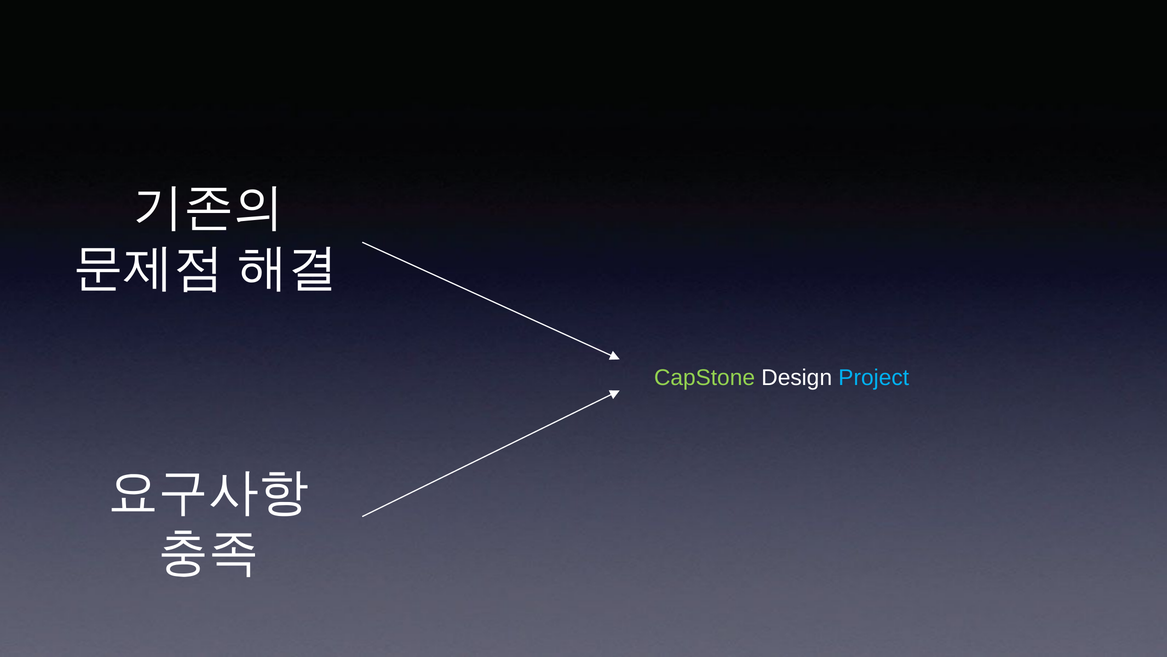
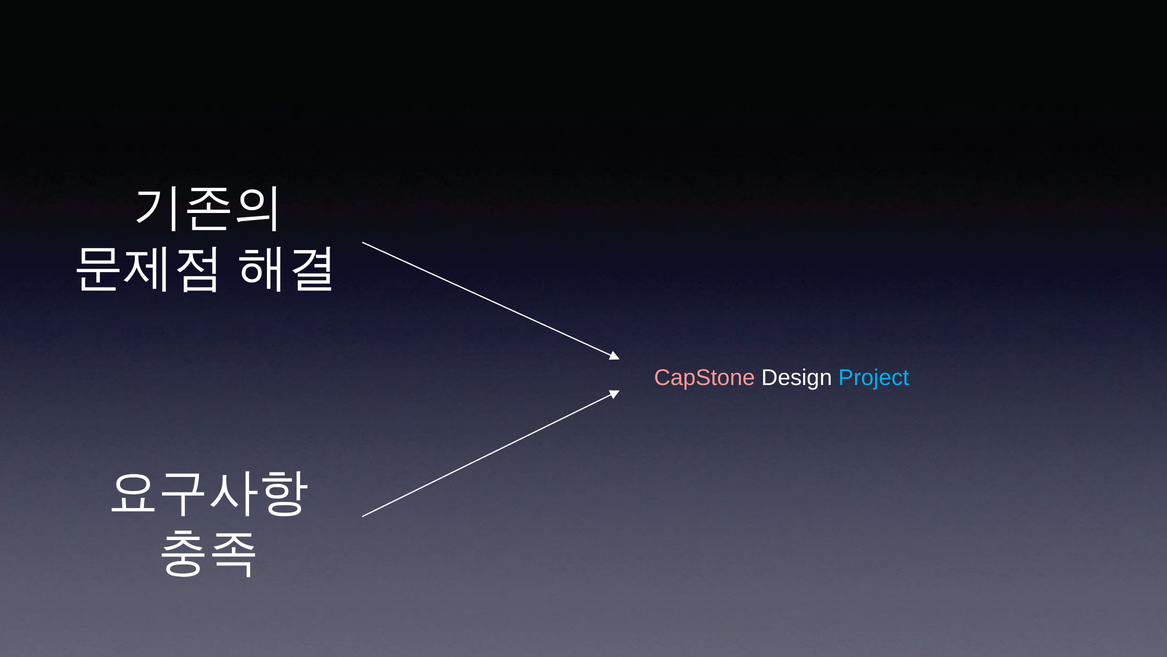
CapStone colour: light green -> pink (705, 377)
